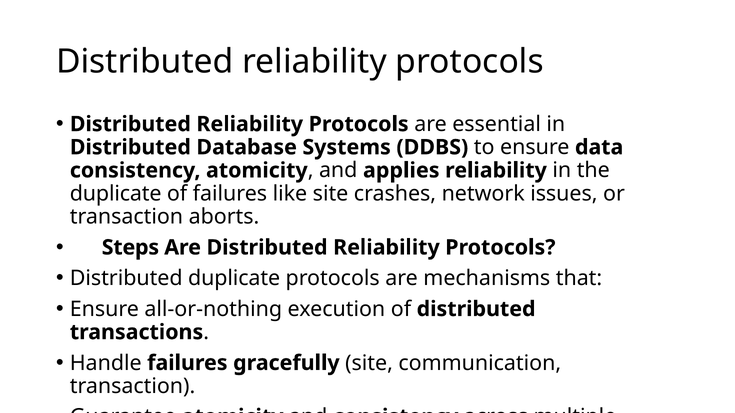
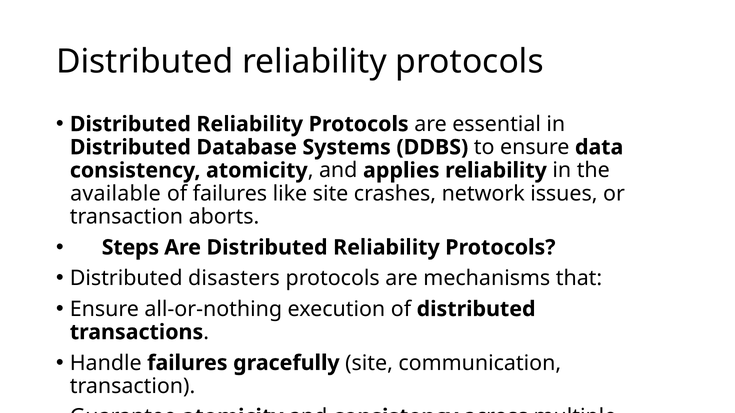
duplicate: duplicate -> available (115, 194)
Distributed duplicate: duplicate -> disasters (234, 279)
